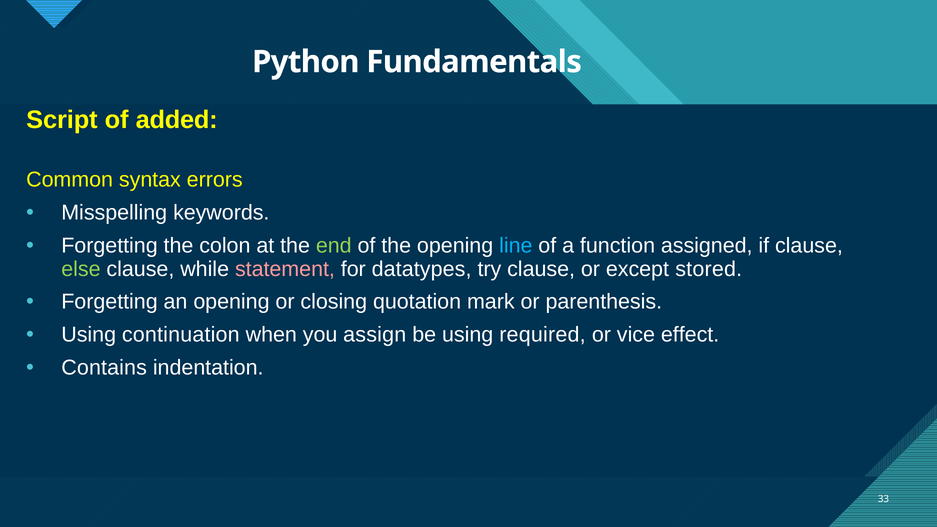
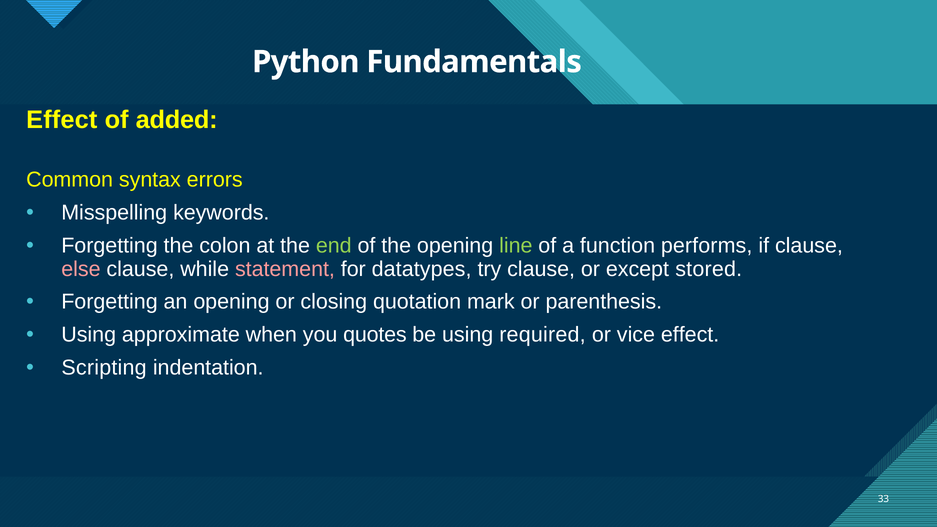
Script: Script -> Effect (62, 120)
line colour: light blue -> light green (516, 246)
assigned: assigned -> performs (707, 246)
else colour: light green -> pink (81, 269)
continuation: continuation -> approximate (181, 335)
assign: assign -> quotes (375, 335)
Contains: Contains -> Scripting (104, 368)
